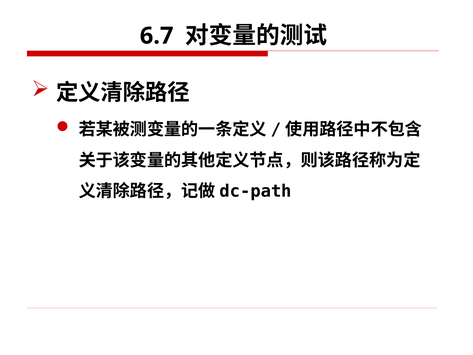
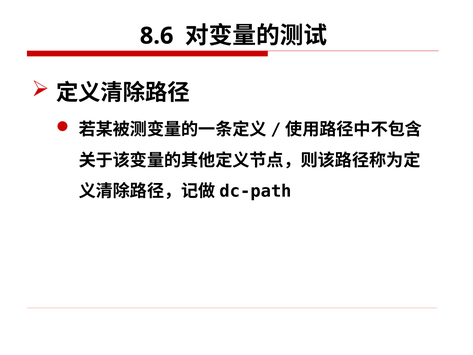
6.7: 6.7 -> 8.6 (157, 36)
